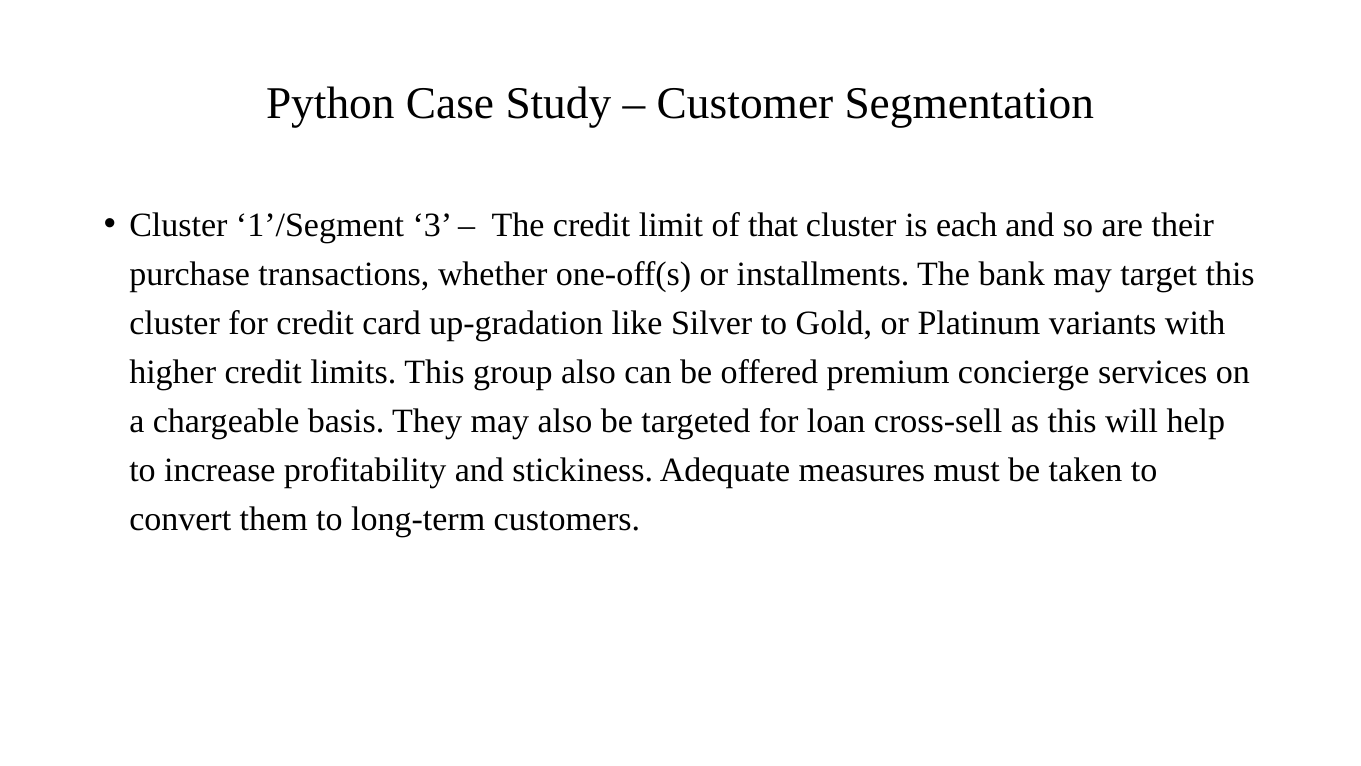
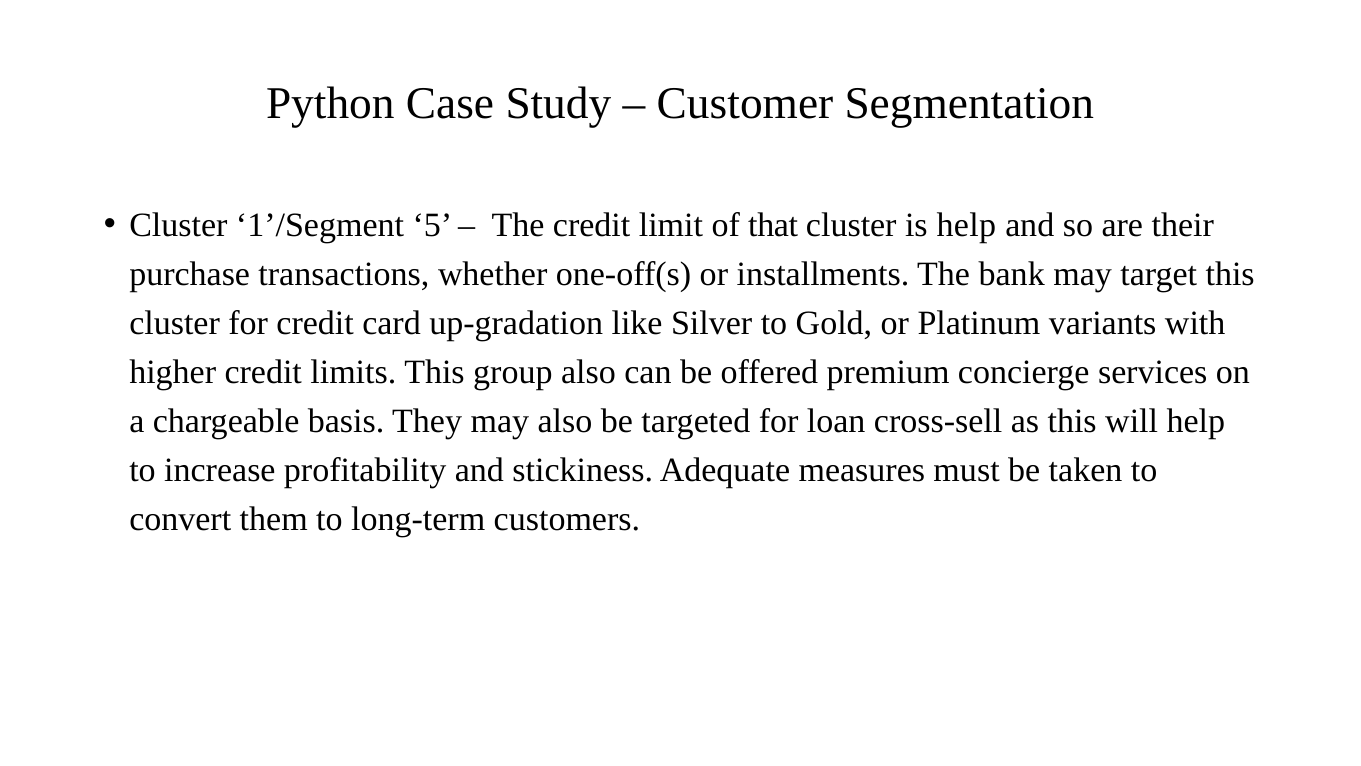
3: 3 -> 5 (432, 225)
is each: each -> help (966, 225)
